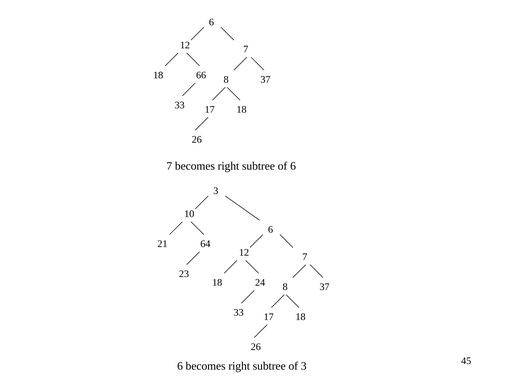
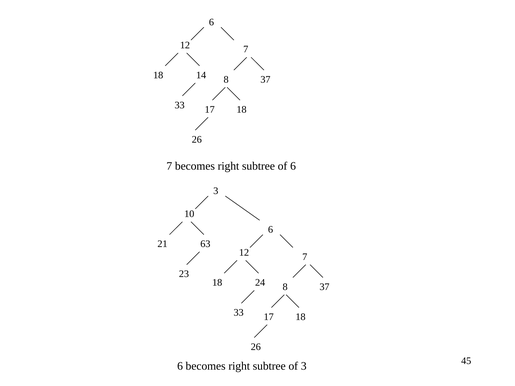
66: 66 -> 14 (201, 75)
64: 64 -> 63 (205, 244)
